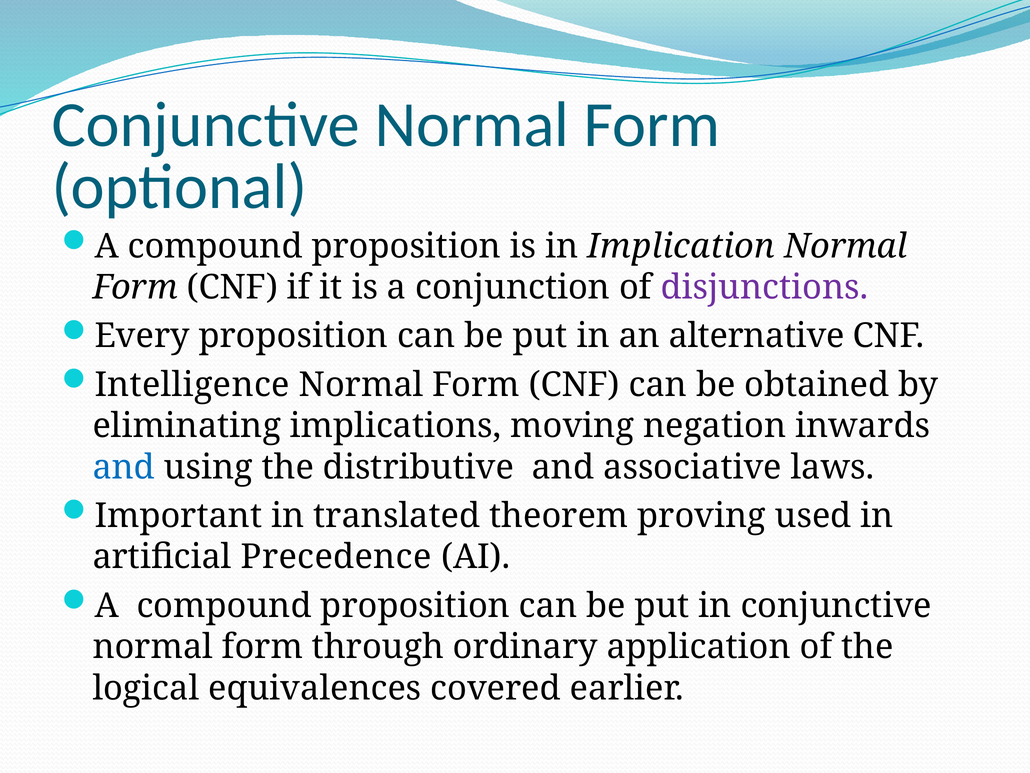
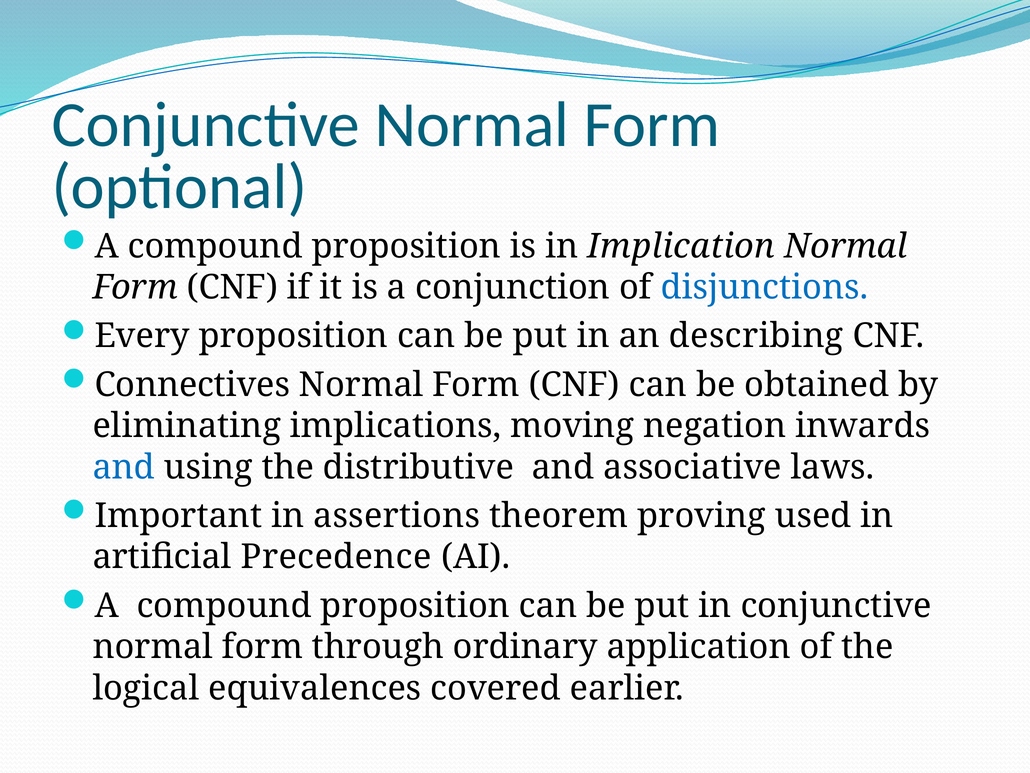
disjunctions colour: purple -> blue (764, 287)
alternative: alternative -> describing (756, 336)
Intelligence: Intelligence -> Connectives (192, 385)
translated: translated -> assertions (397, 516)
